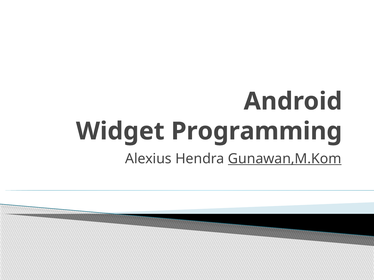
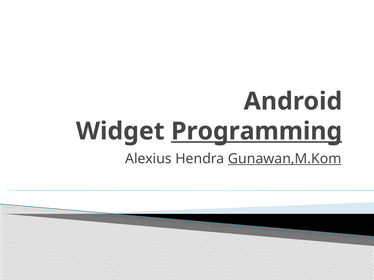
Programming underline: none -> present (257, 131)
